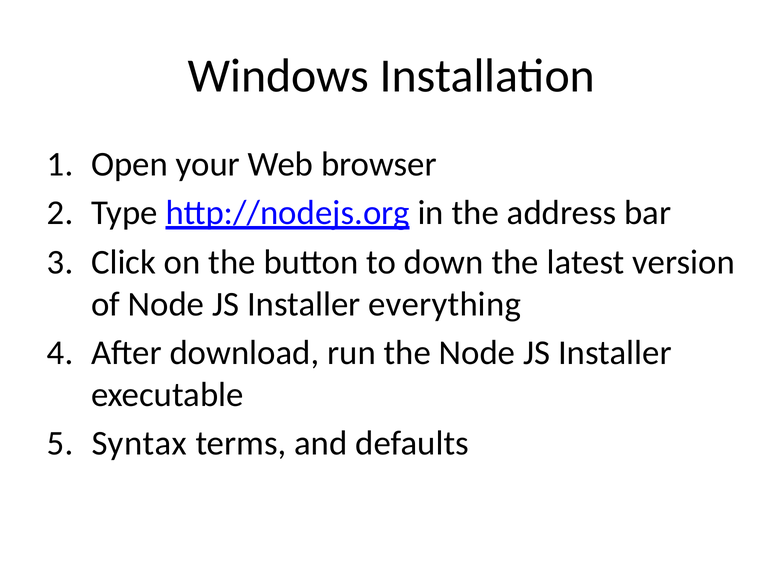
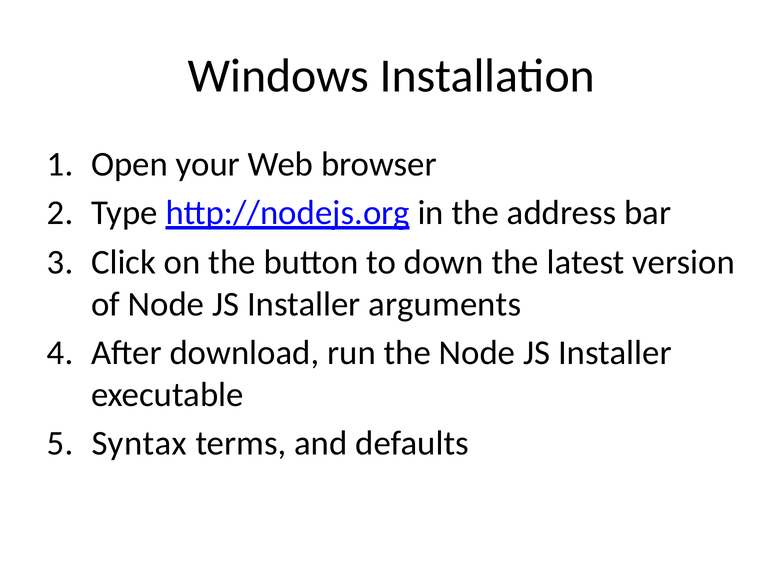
everything: everything -> arguments (445, 304)
